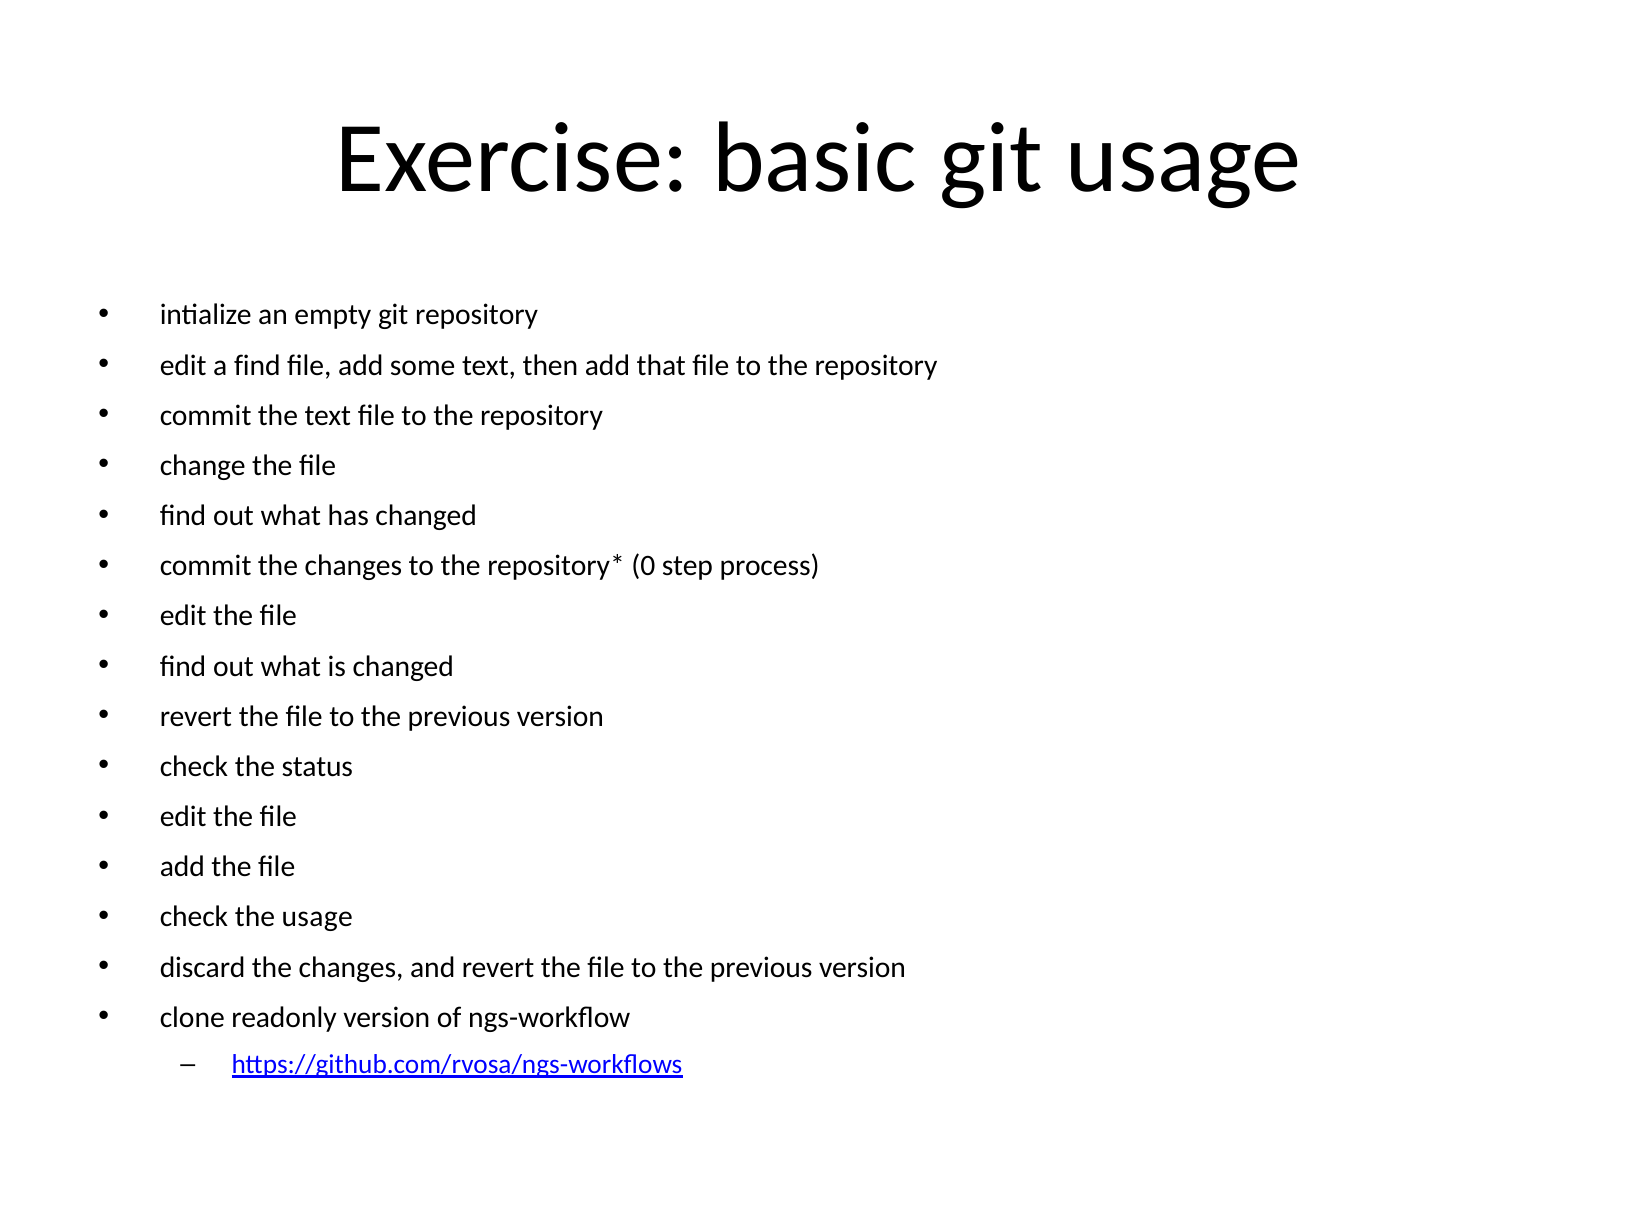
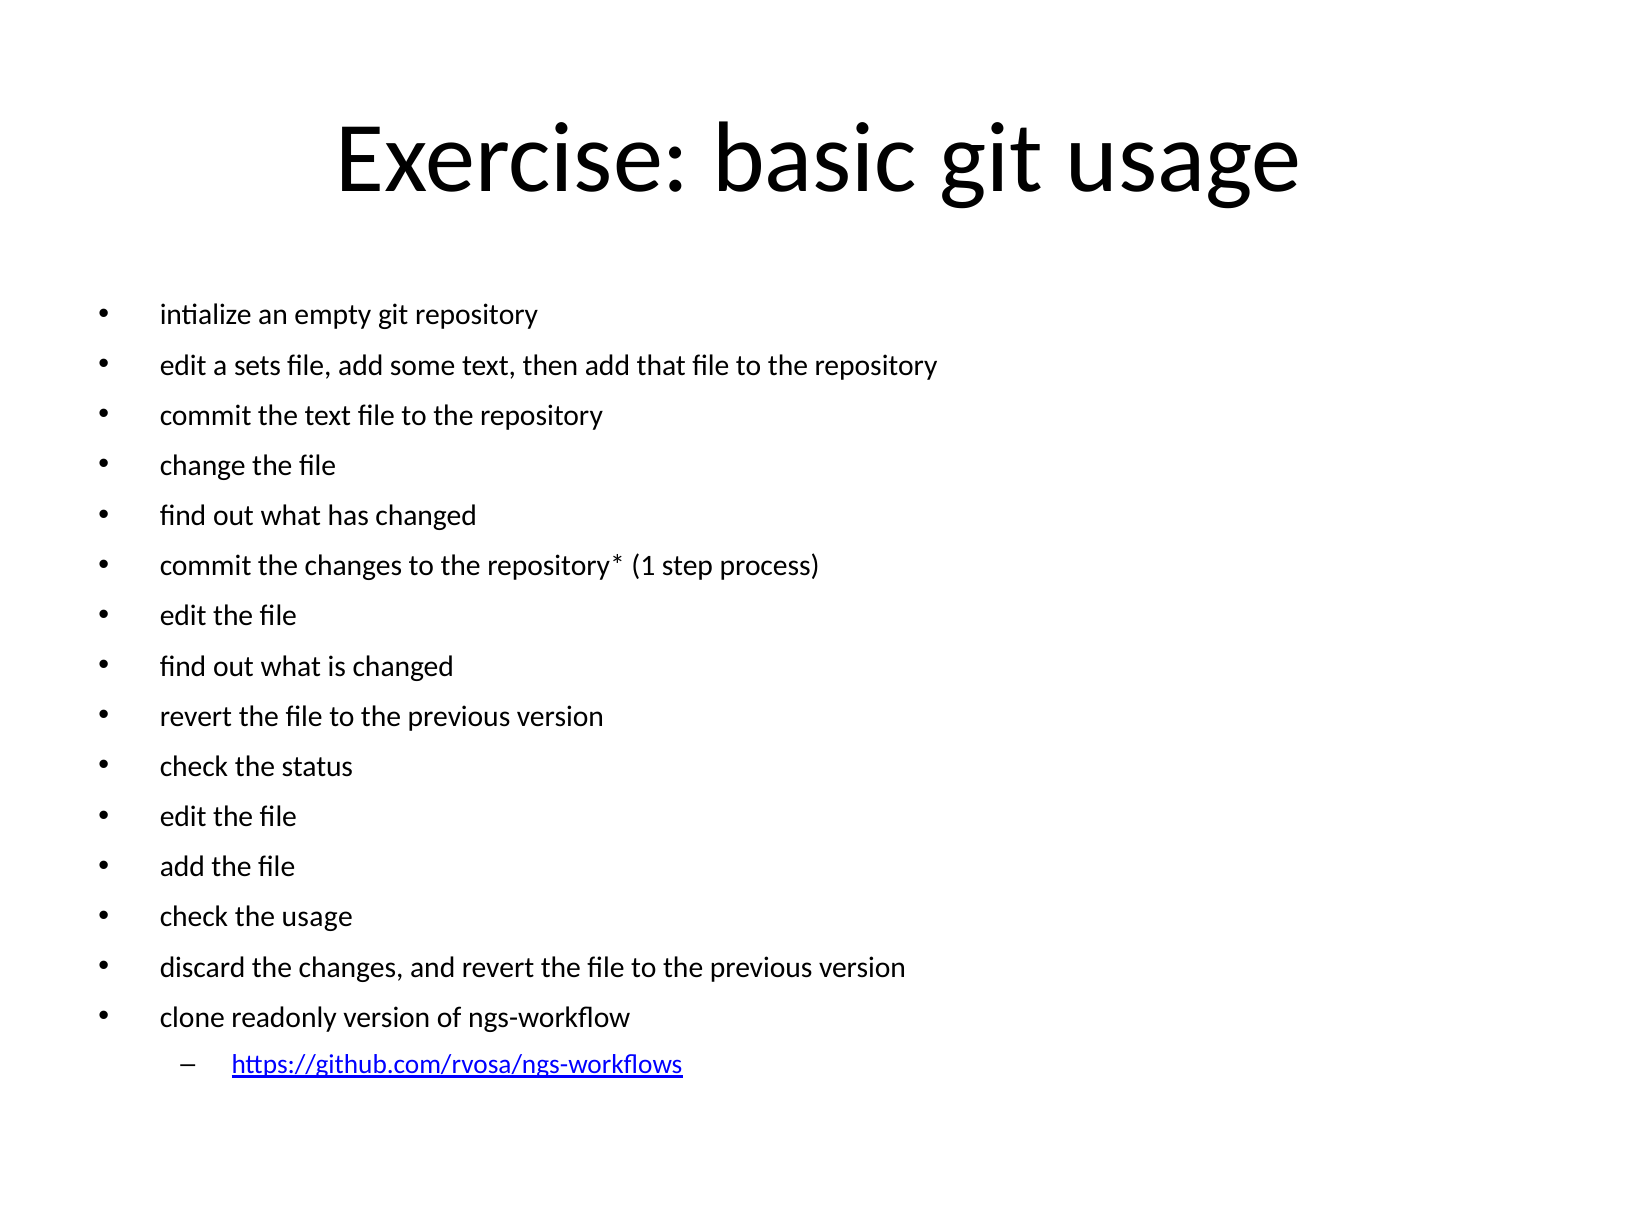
a find: find -> sets (257, 365)
0: 0 -> 1 (643, 566)
